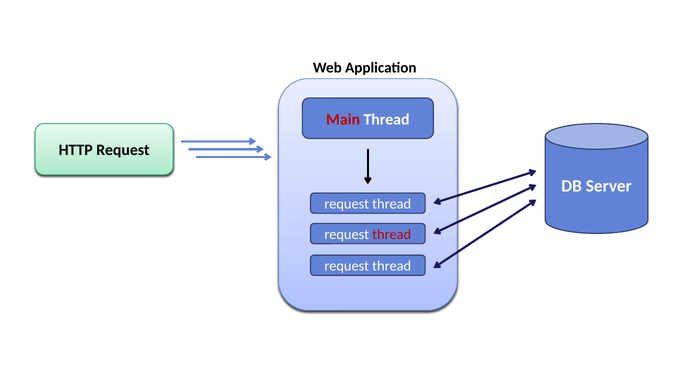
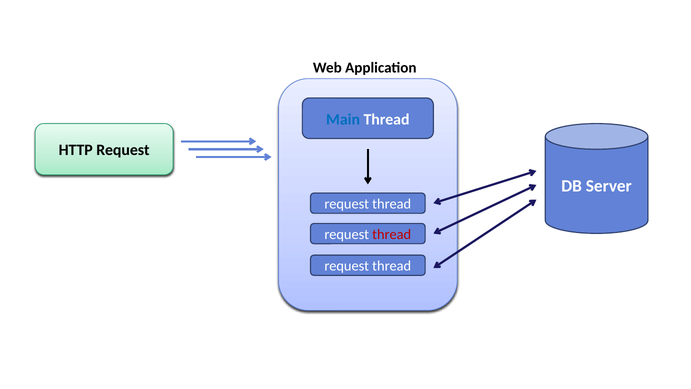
Main colour: red -> blue (343, 119)
